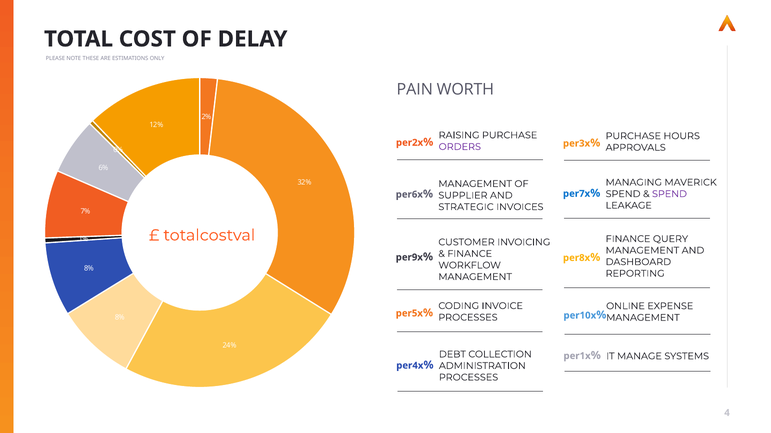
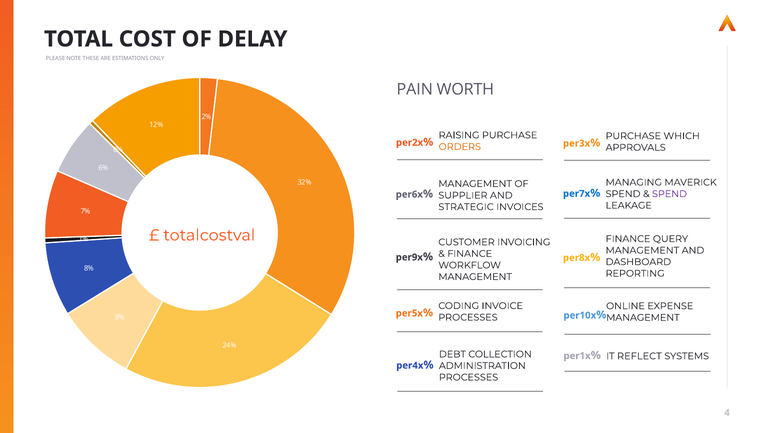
HOURS: HOURS -> WHICH (682, 136)
ORDERS colour: purple -> orange (460, 147)
MANAGE: MANAGE -> REFLECT (639, 357)
